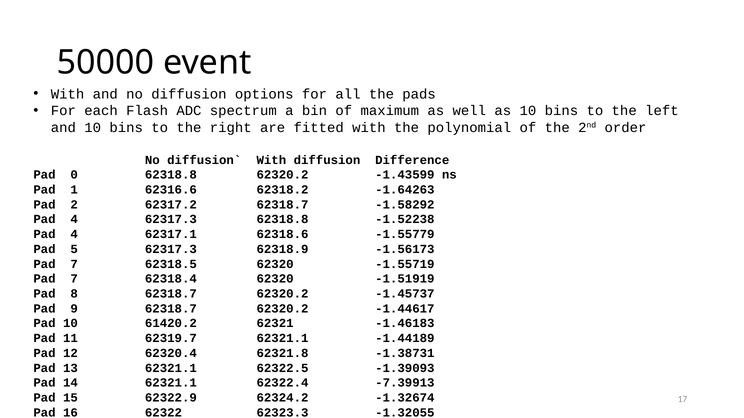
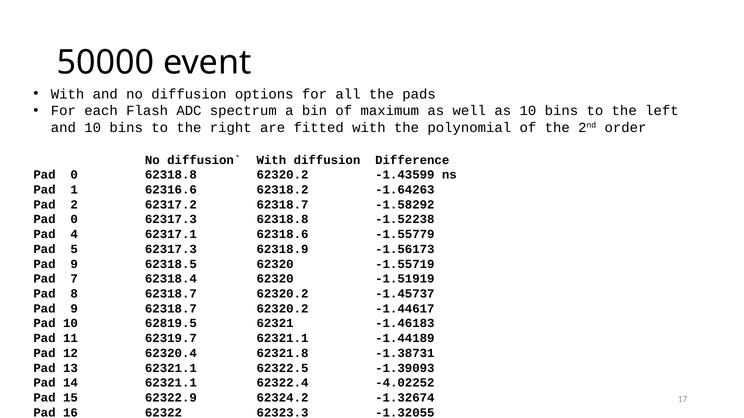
4: 4 -> 0 (74, 220)
7: 7 -> 9 (74, 264)
61420.2: 61420.2 -> 62819.5 (171, 324)
-7.39913: -7.39913 -> -4.02252 (405, 383)
